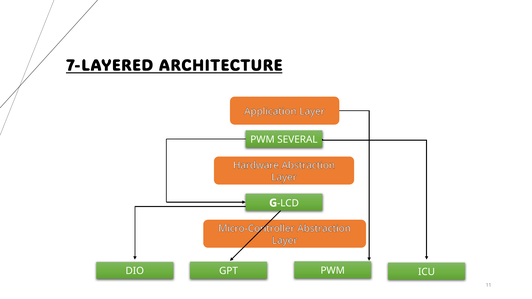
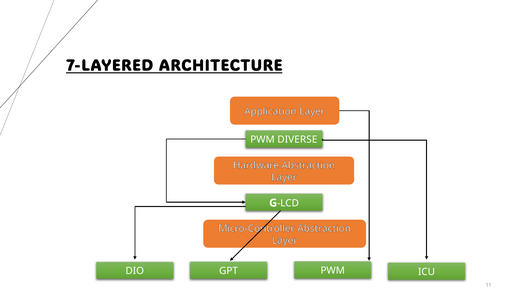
SEVERAL: SEVERAL -> DIVERSE (297, 140)
